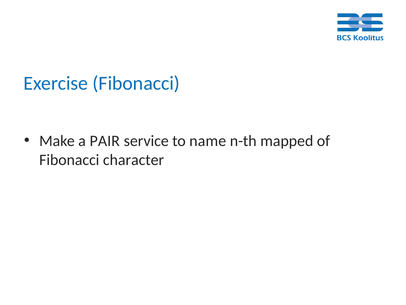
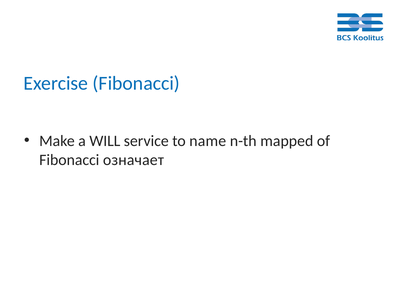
PAIR: PAIR -> WILL (105, 141)
character: character -> означает (133, 160)
